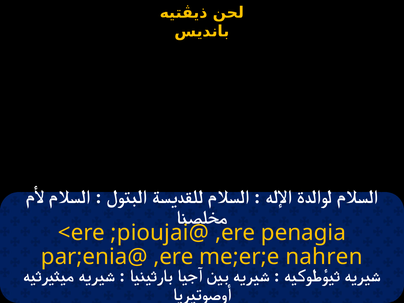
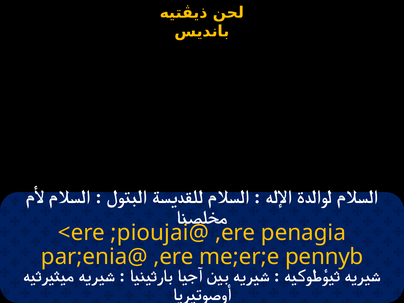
nahren: nahren -> pennyb (324, 257)
